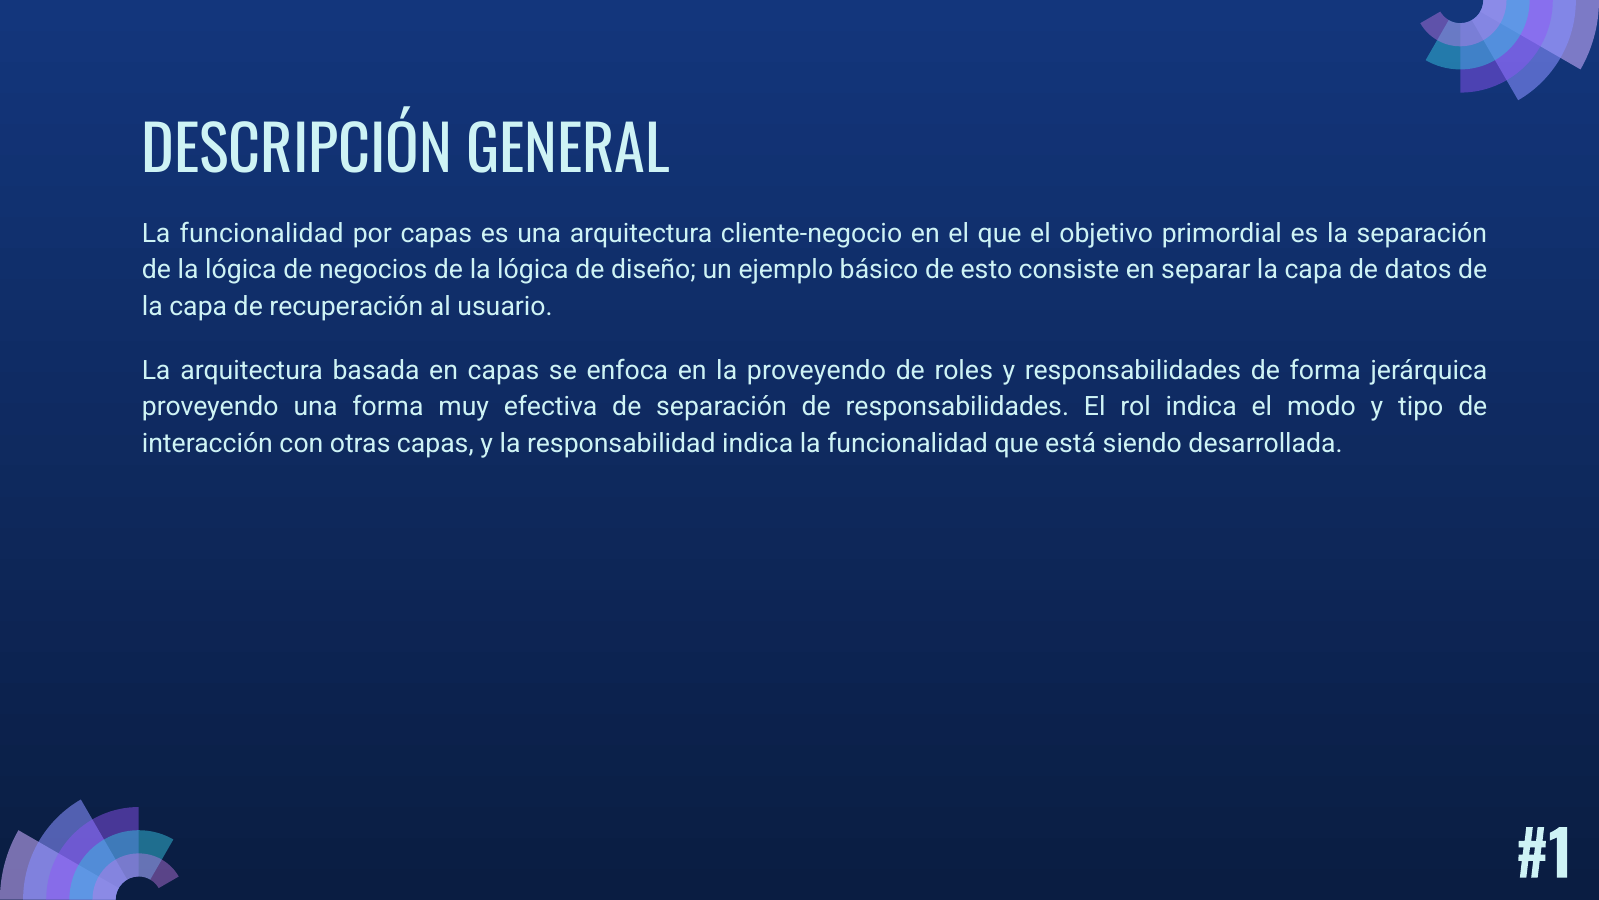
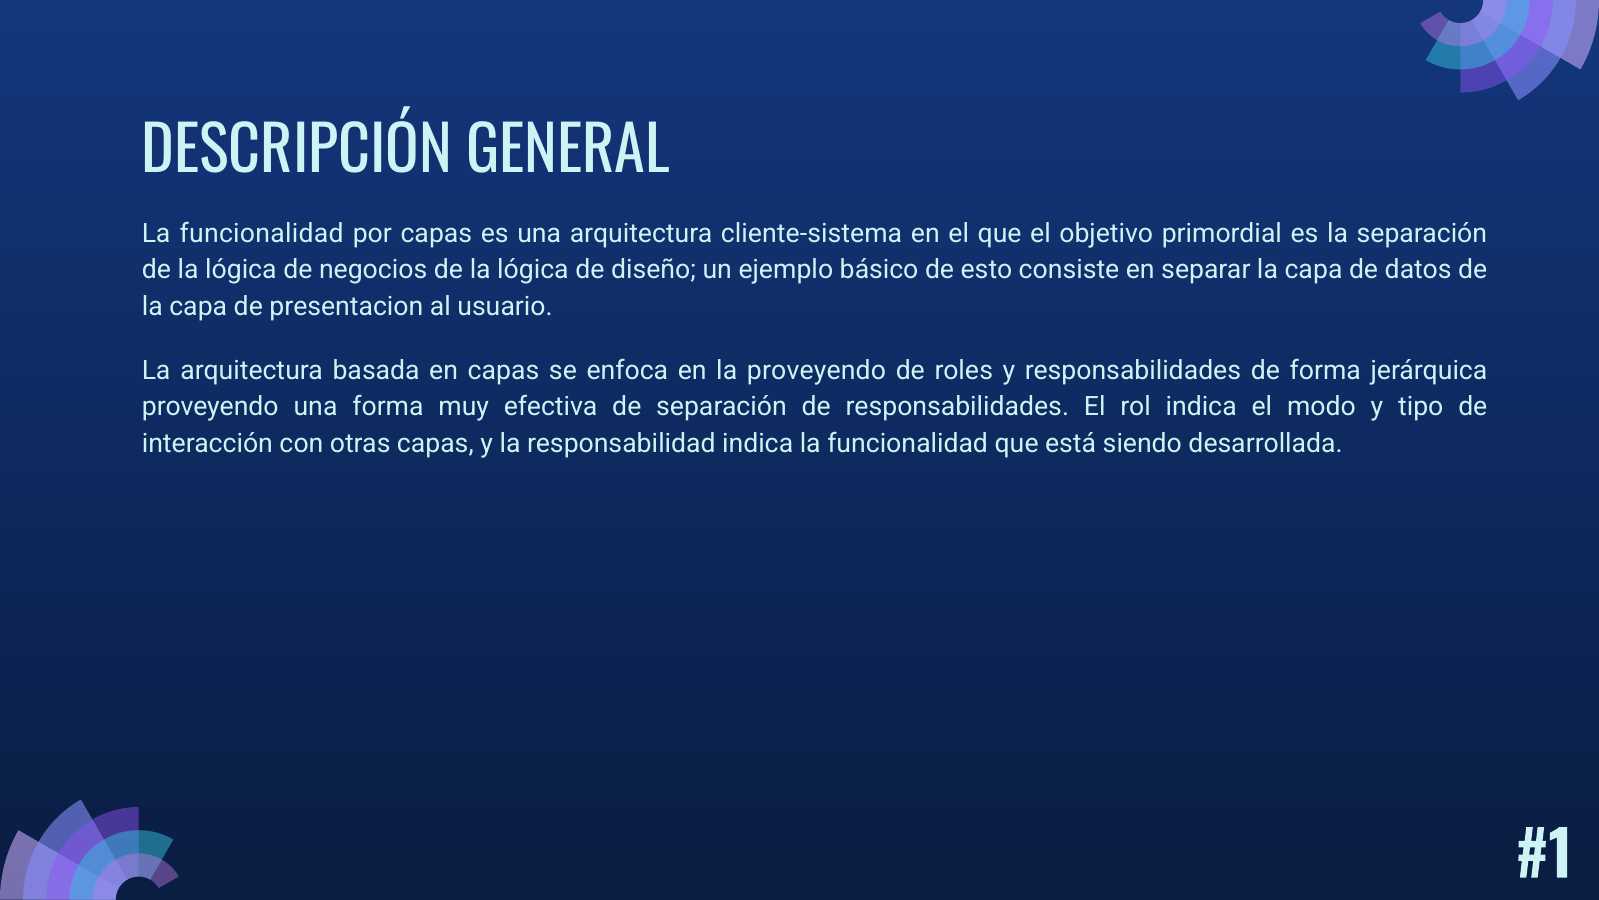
cliente-negocio: cliente-negocio -> cliente-sistema (812, 233)
recuperación: recuperación -> presentacion (346, 307)
